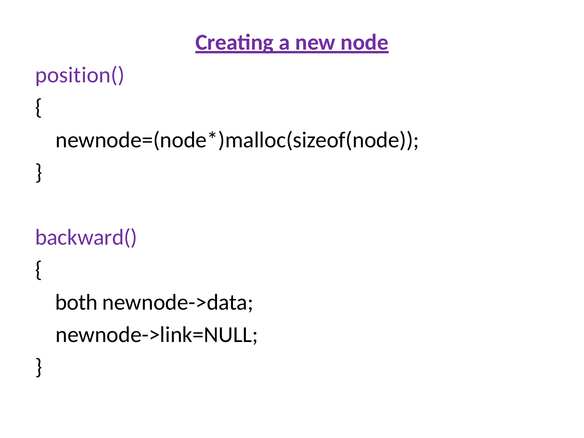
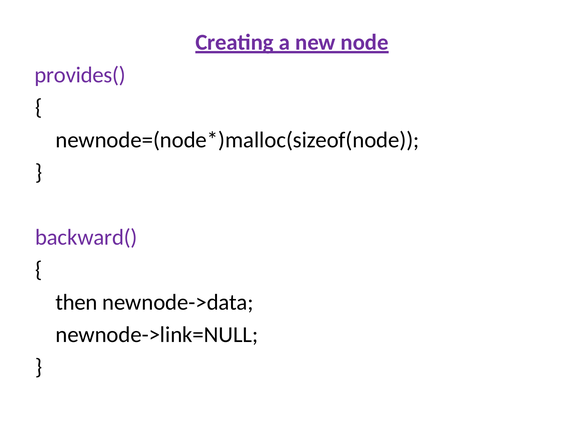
position(: position( -> provides( (80, 75)
both: both -> then (76, 302)
